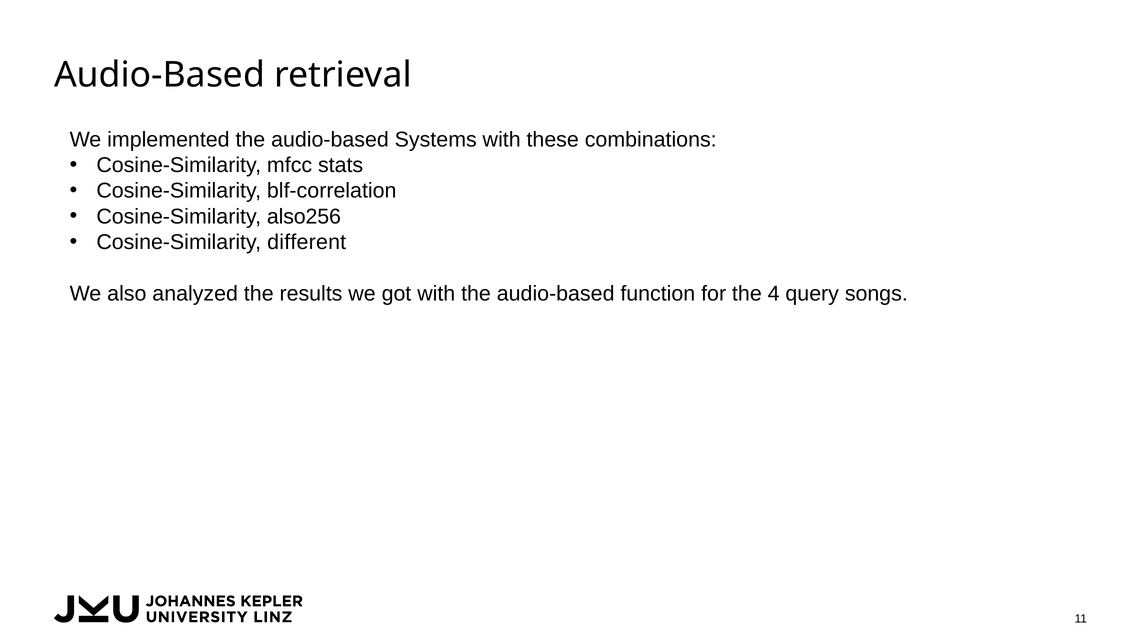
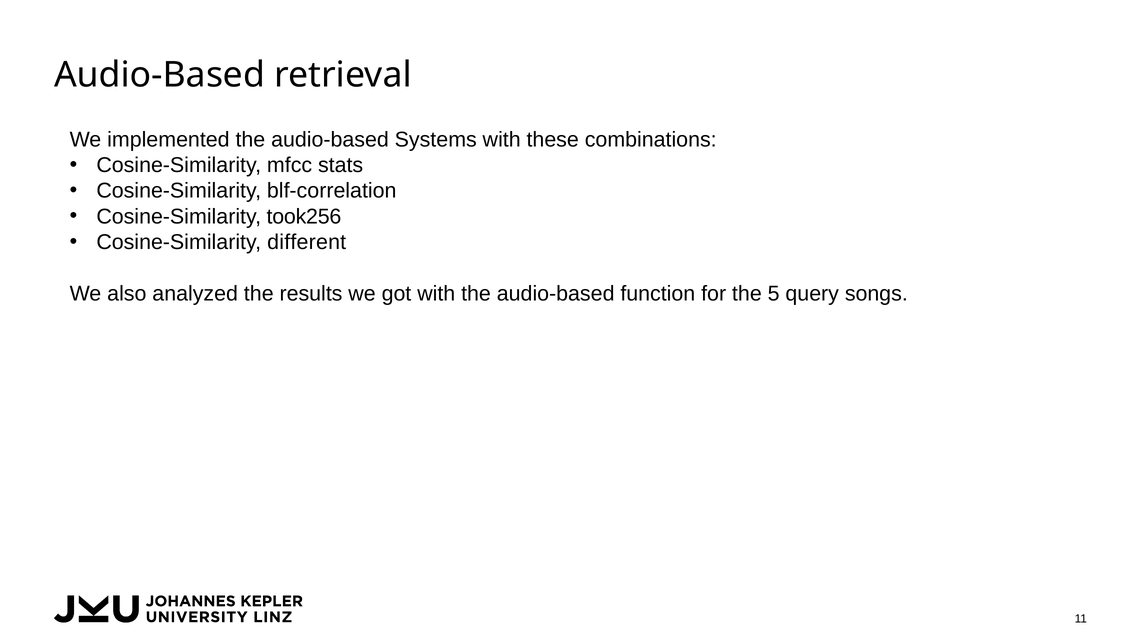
also256: also256 -> took256 (304, 216)
4: 4 -> 5 (774, 293)
